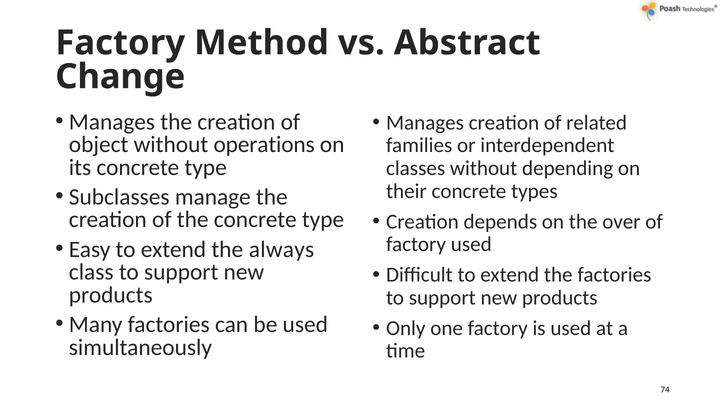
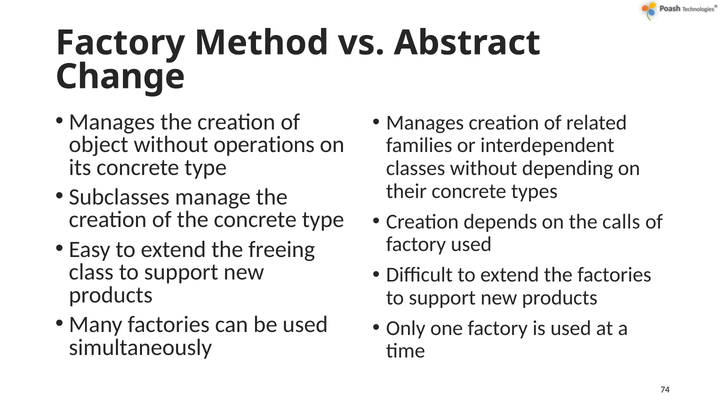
over: over -> calls (621, 222)
always: always -> freeing (282, 249)
